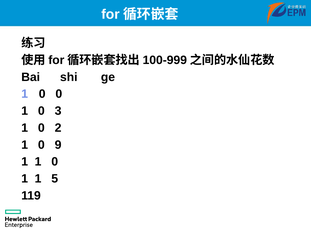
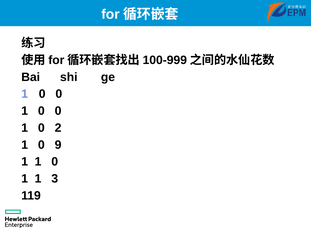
3: 3 -> 0 (58, 111)
5: 5 -> 3 (55, 179)
